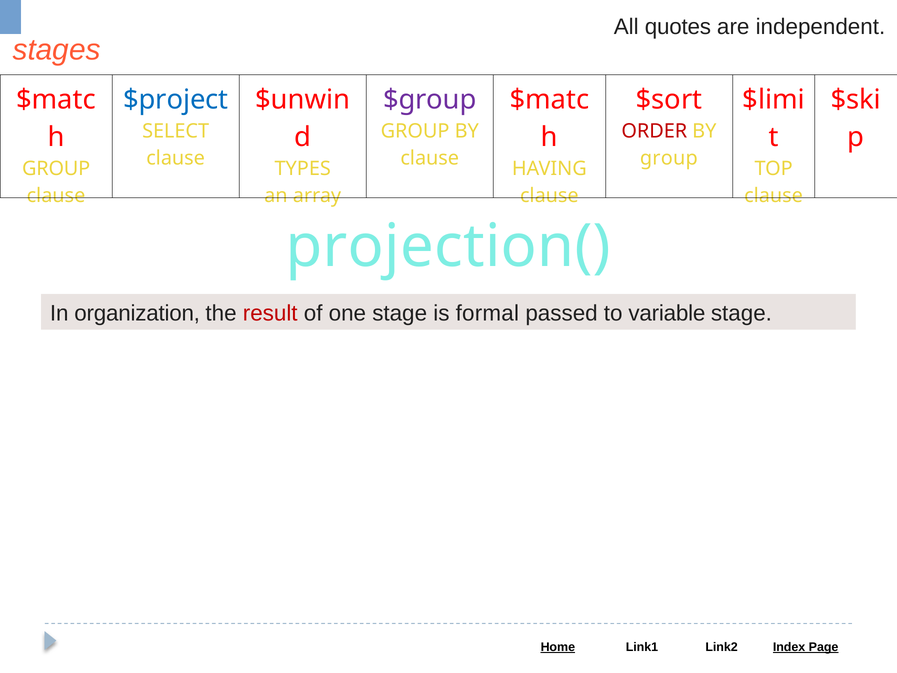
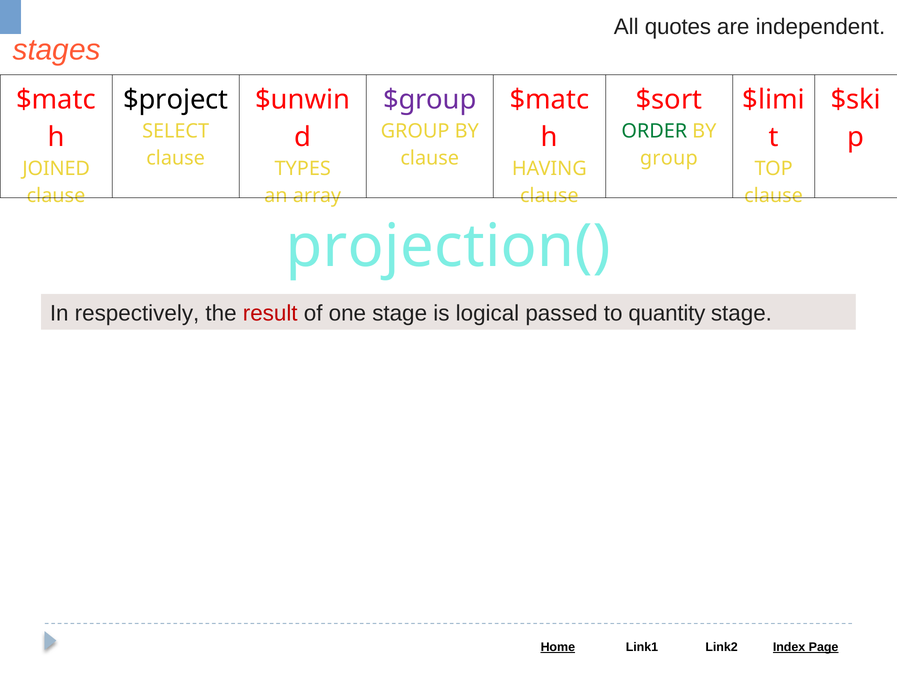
$project colour: blue -> black (176, 100)
ORDER colour: red -> green (654, 131)
GROUP: GROUP -> JOINED (56, 169)
organization: organization -> respectively (137, 313)
formal: formal -> logical (487, 313)
variable: variable -> quantity (667, 313)
